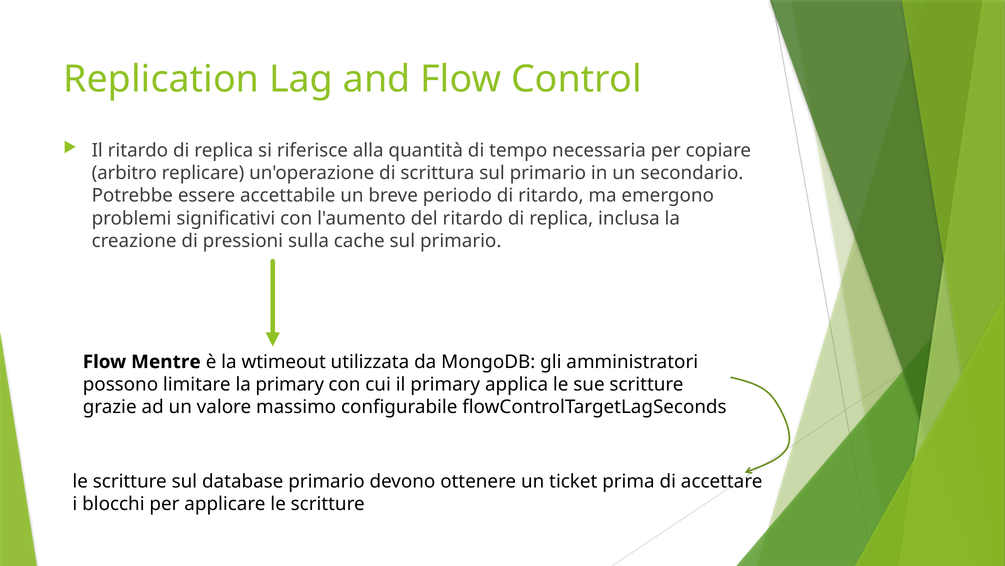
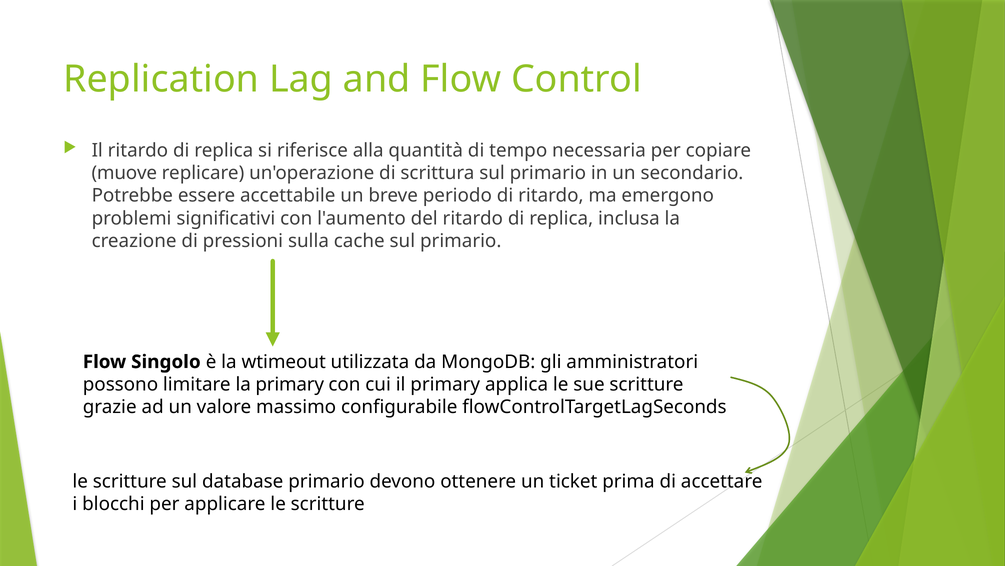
arbitro: arbitro -> muove (124, 173)
Mentre: Mentre -> Singolo (166, 361)
